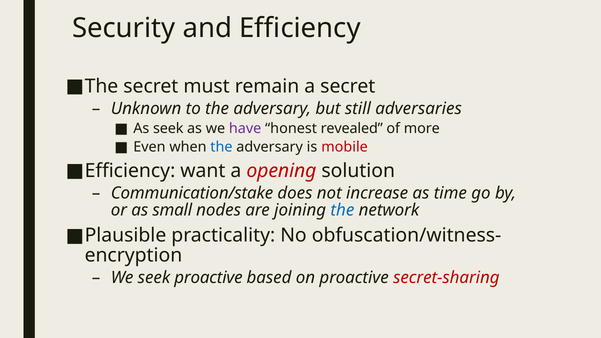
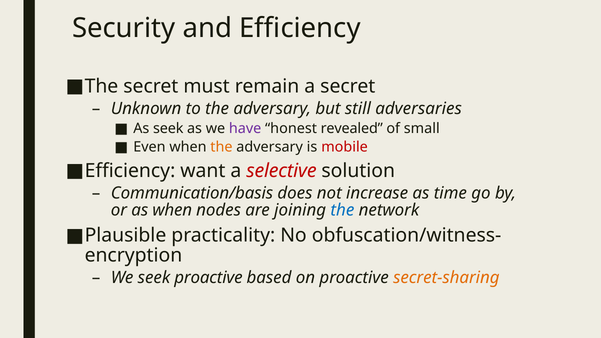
more: more -> small (422, 129)
the colour: blue -> orange (221, 147)
opening: opening -> selective (281, 171)
Communication/stake: Communication/stake -> Communication/basis (192, 193)
as small: small -> when (172, 210)
secret-sharing colour: red -> orange (446, 278)
